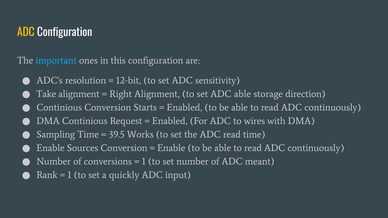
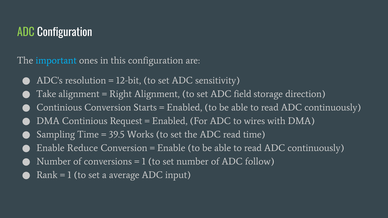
ADC colour: yellow -> light green (26, 33)
ADC able: able -> field (243, 94)
Sources: Sources -> Reduce (83, 148)
meant: meant -> follow (260, 162)
quickly: quickly -> average (124, 175)
